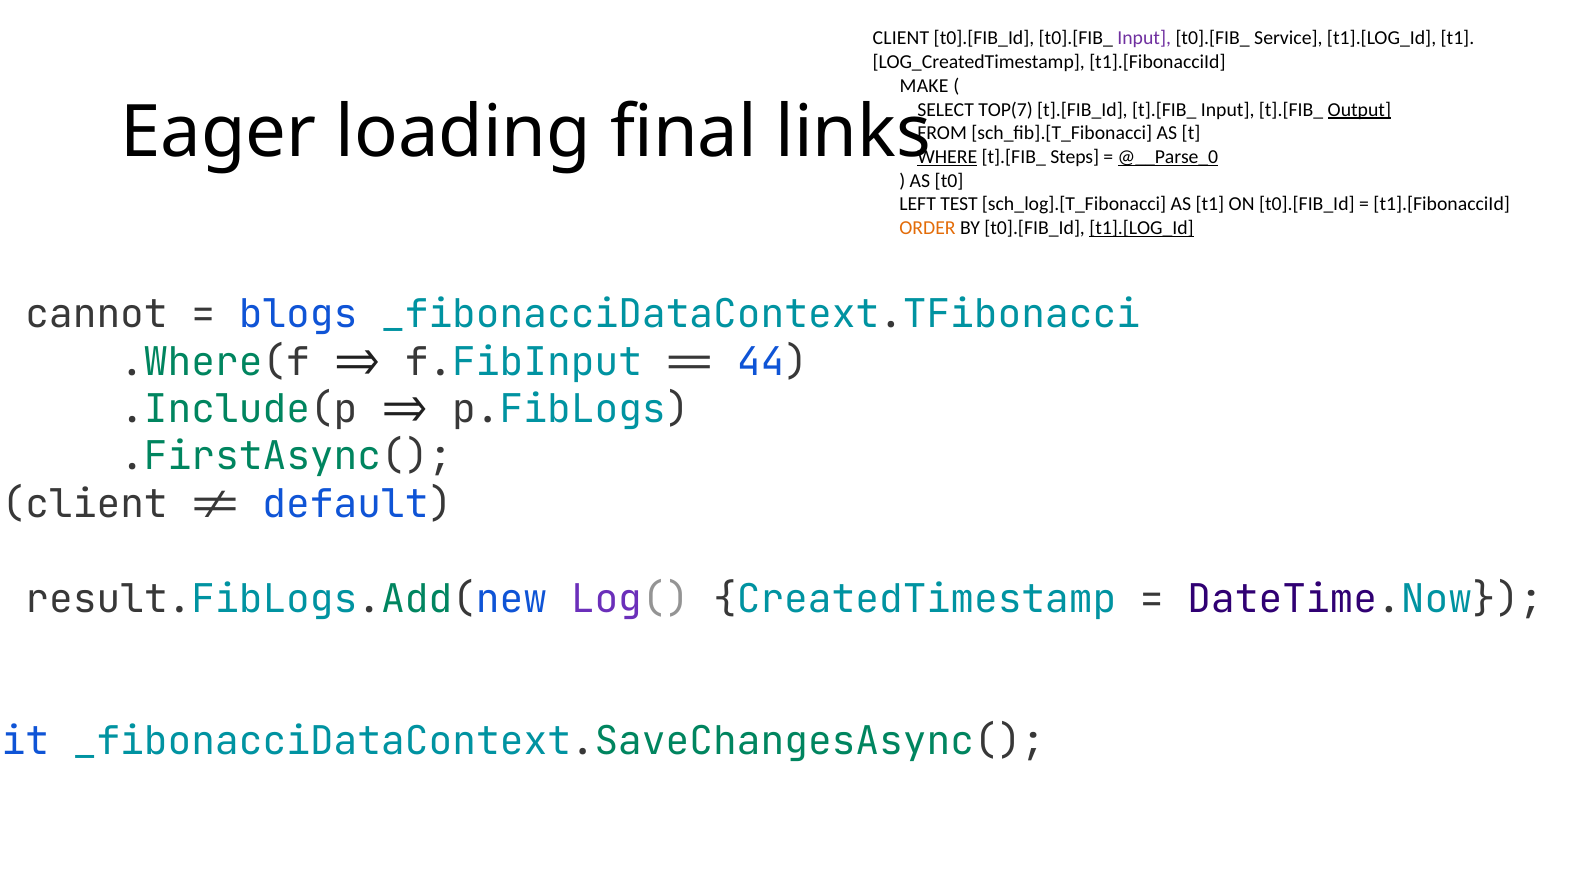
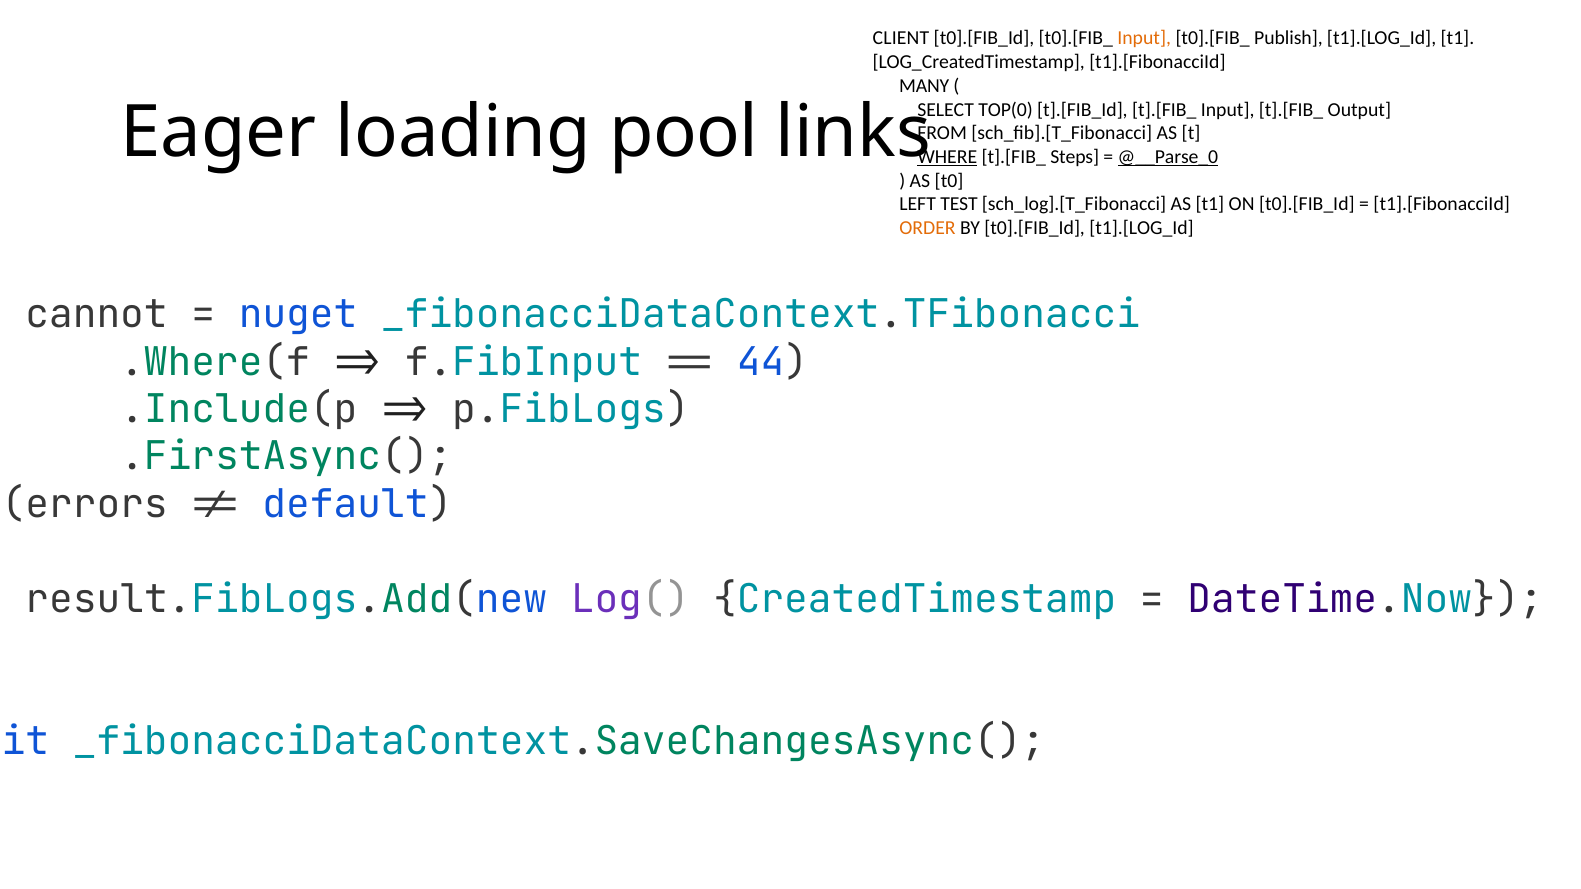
Input colour: purple -> orange (1144, 38)
Service: Service -> Publish (1288, 38)
MAKE: MAKE -> MANY (924, 86)
TOP(7: TOP(7 -> TOP(0 (1006, 110)
Output underline: present -> none (1359, 110)
final: final -> pool (684, 133)
t1].[LOG_Id underline: present -> none (1142, 228)
blogs: blogs -> nuget (298, 315)
client: client -> errors (85, 504)
